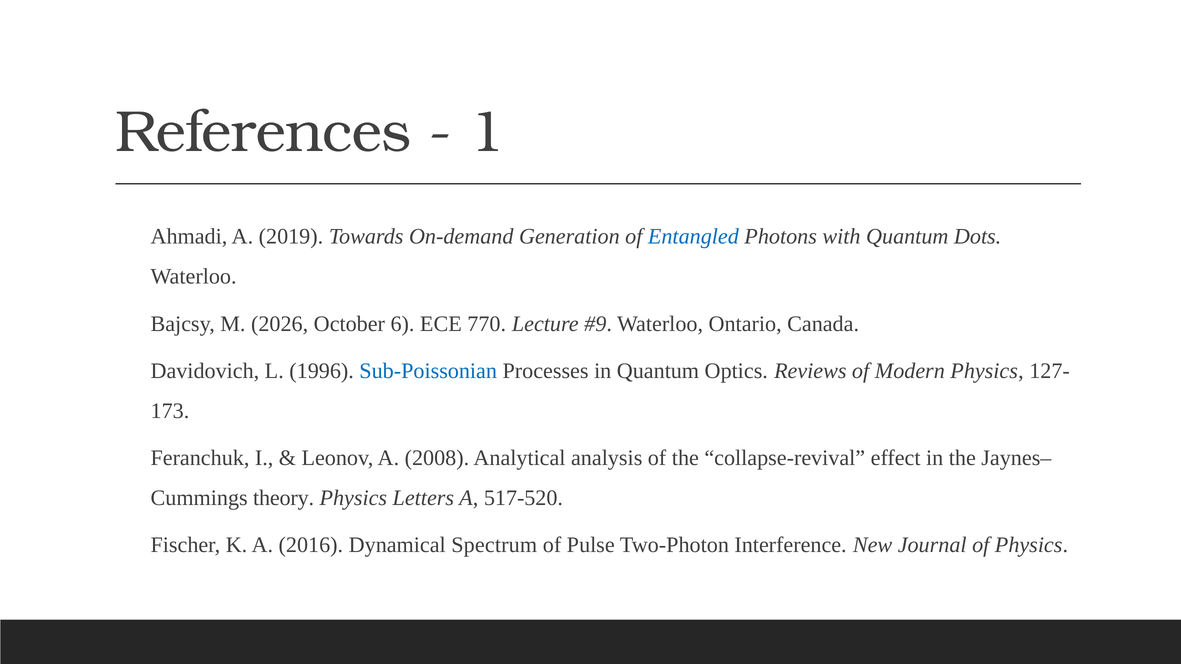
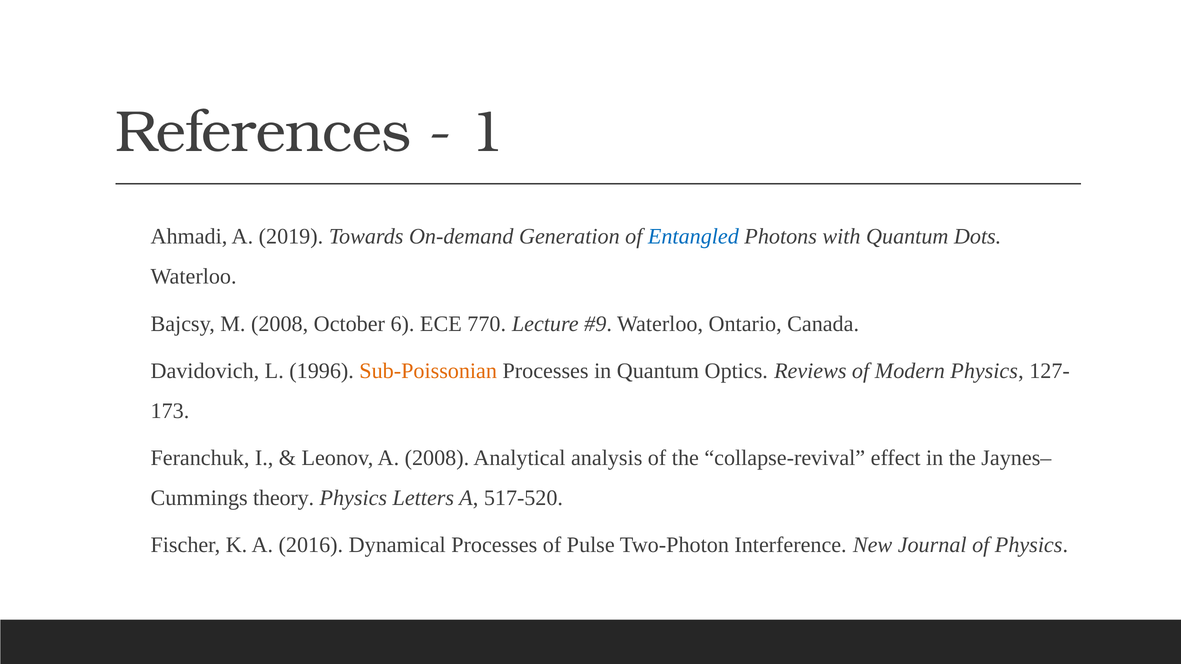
M 2026: 2026 -> 2008 (280, 324)
Sub-Poissonian colour: blue -> orange (428, 371)
Dynamical Spectrum: Spectrum -> Processes (494, 545)
